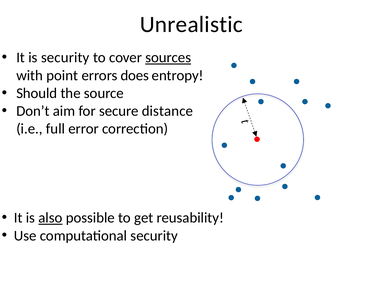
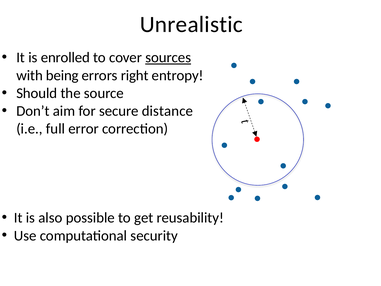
is security: security -> enrolled (65, 58)
point: point -> being (62, 75)
does: does -> right (135, 75)
also underline: present -> none (50, 218)
